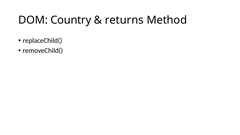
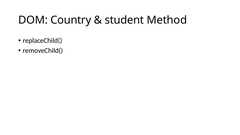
returns: returns -> student (124, 20)
